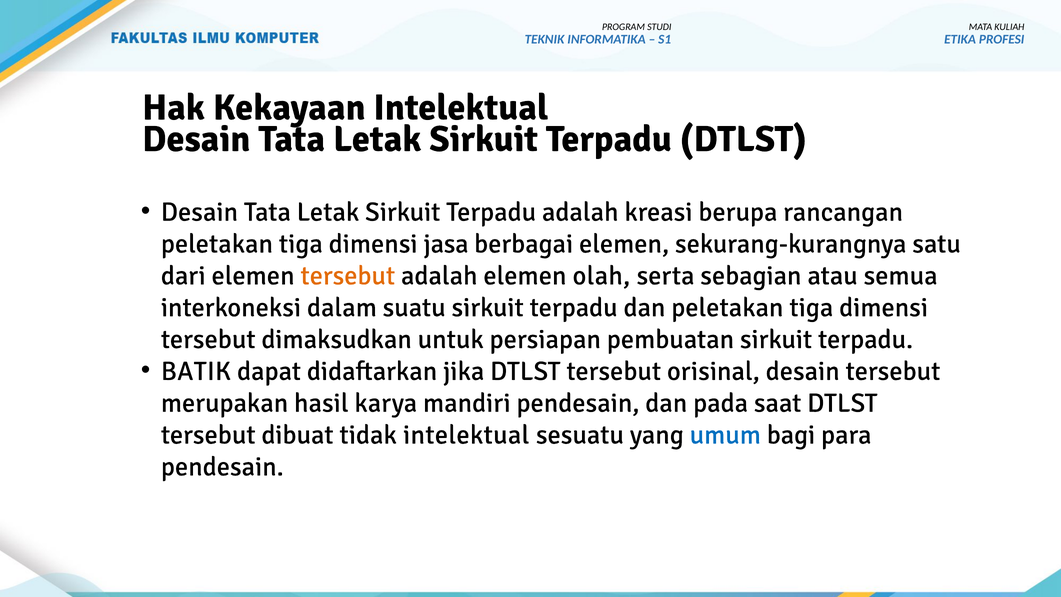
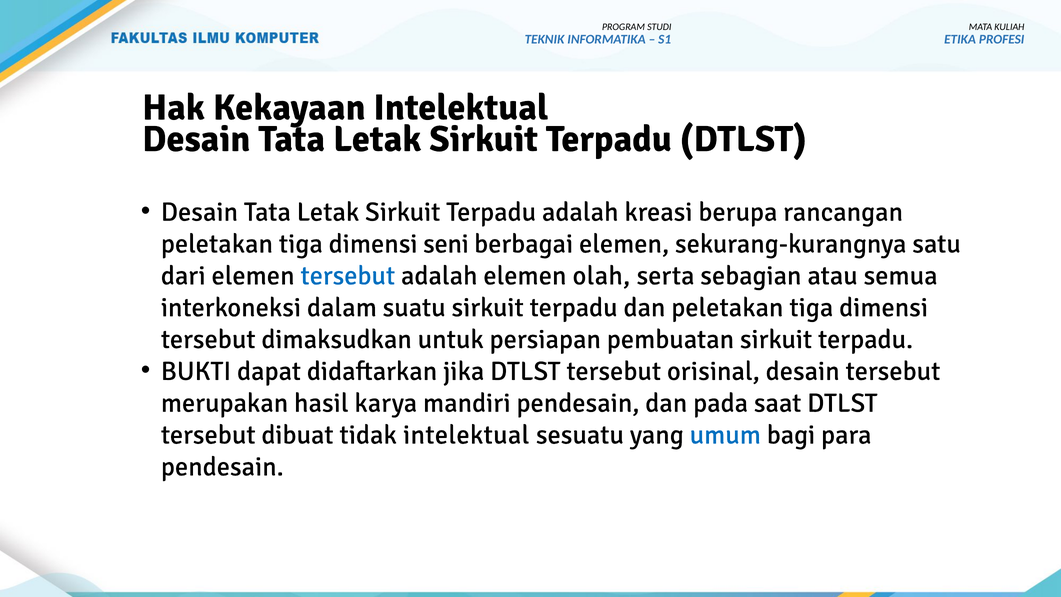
jasa: jasa -> seni (446, 244)
tersebut colour: orange -> blue (348, 276)
BATIK: BATIK -> BUKTI (196, 371)
